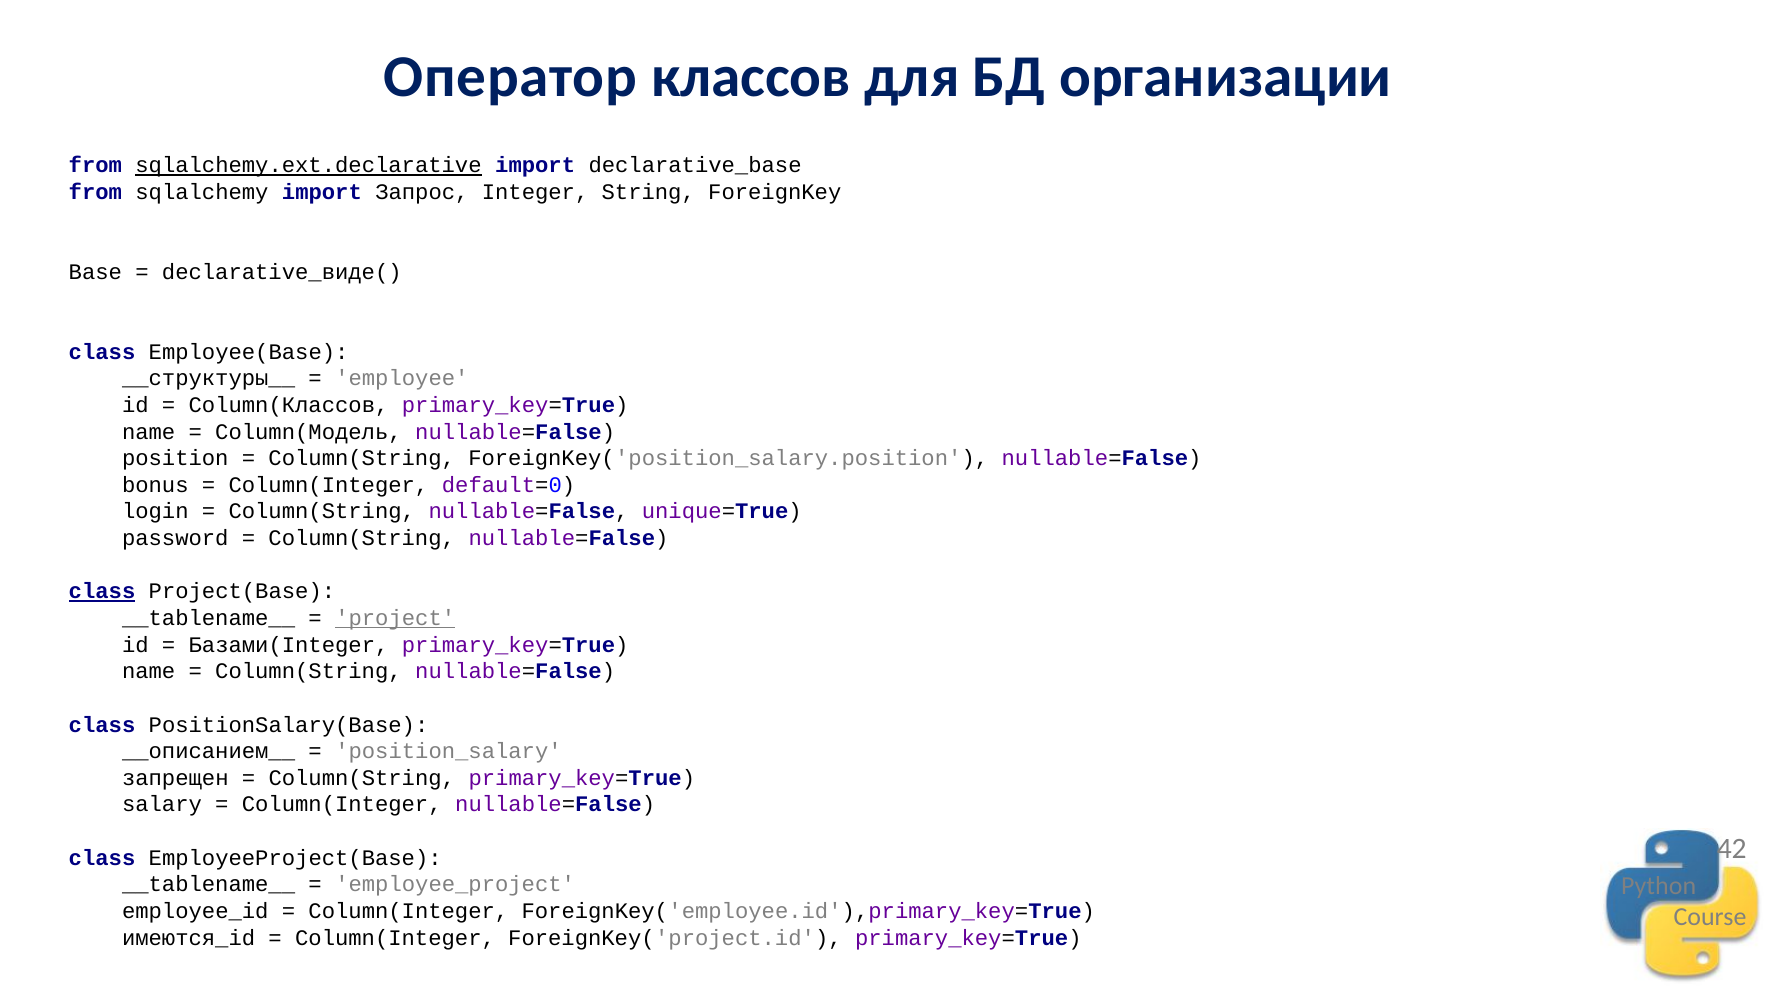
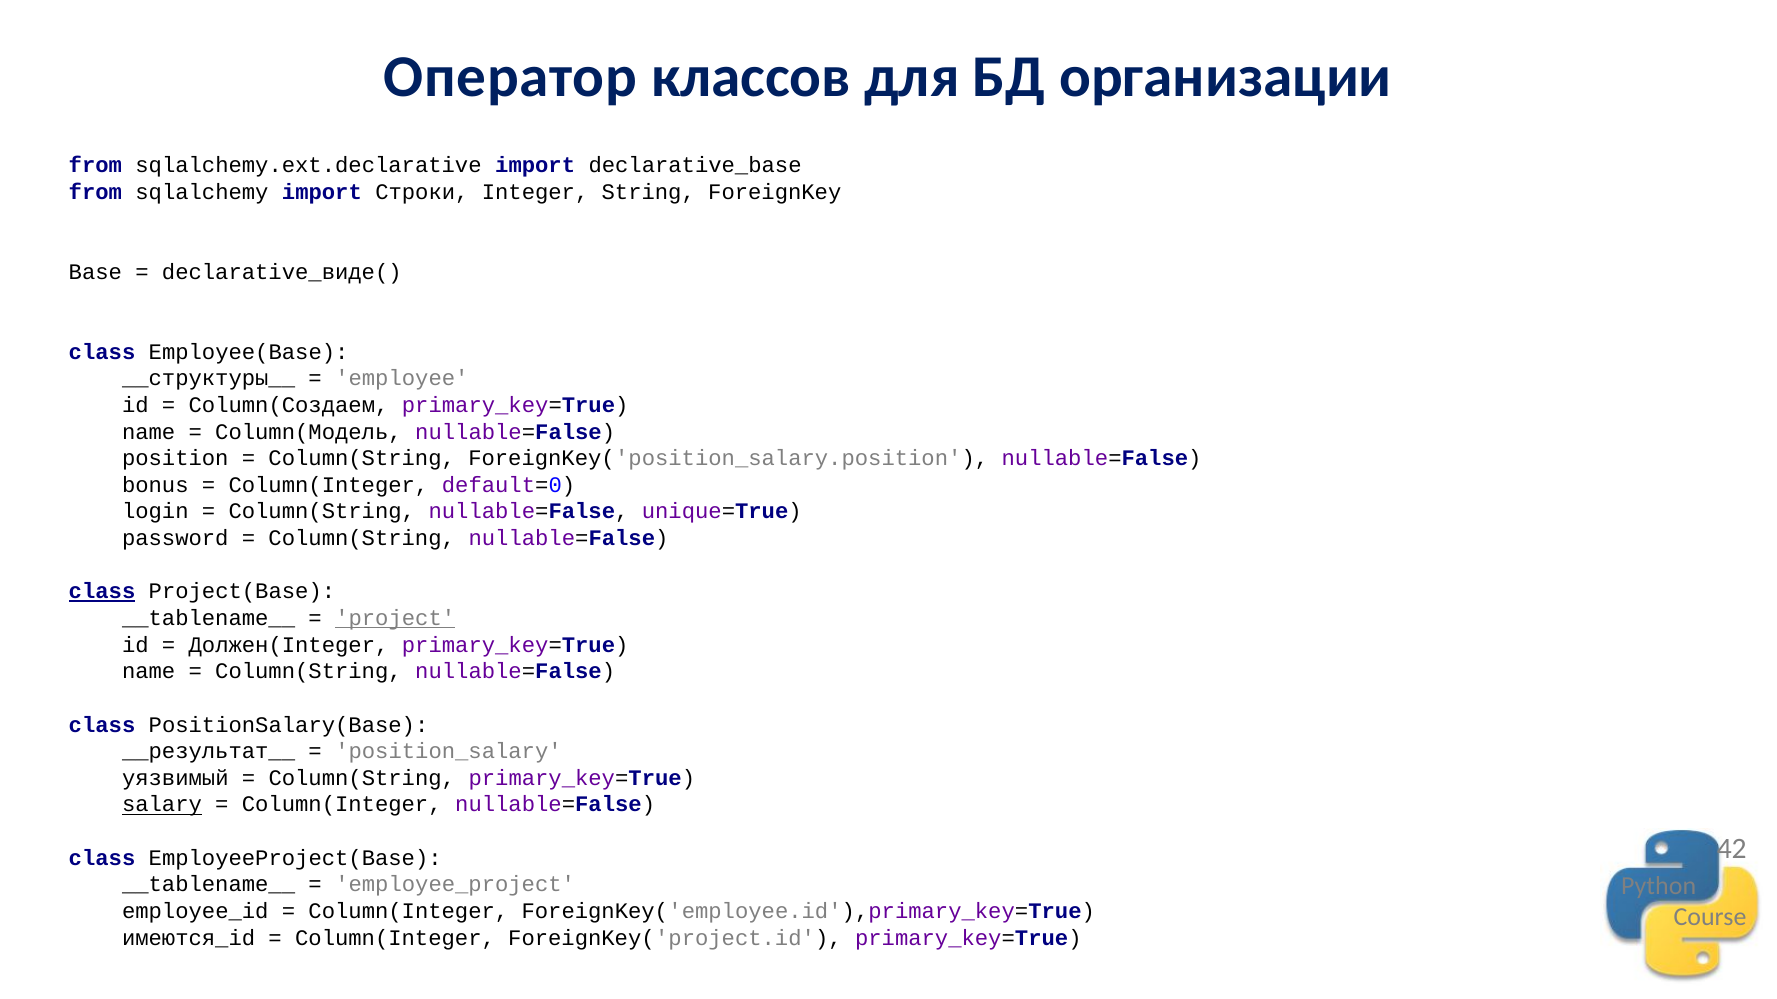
sqlalchemy.ext.declarative underline: present -> none (308, 165)
Запрос: Запрос -> Строки (422, 192)
Column(Классов: Column(Классов -> Column(Создаем (289, 405)
Базами(Integer: Базами(Integer -> Должен(Integer (289, 645)
__описанием__: __описанием__ -> __результат__ (209, 752)
запрещен: запрещен -> уязвимый (175, 778)
salary underline: none -> present (162, 805)
